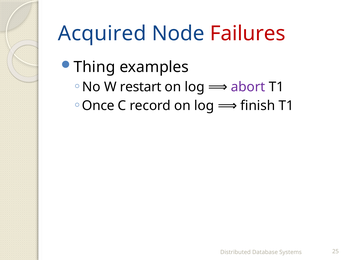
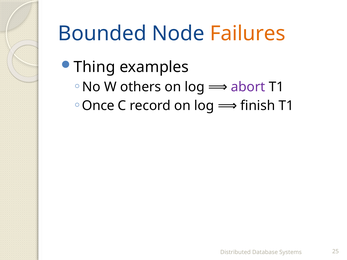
Acquired: Acquired -> Bounded (102, 34)
Failures colour: red -> orange (248, 34)
restart: restart -> others (141, 87)
